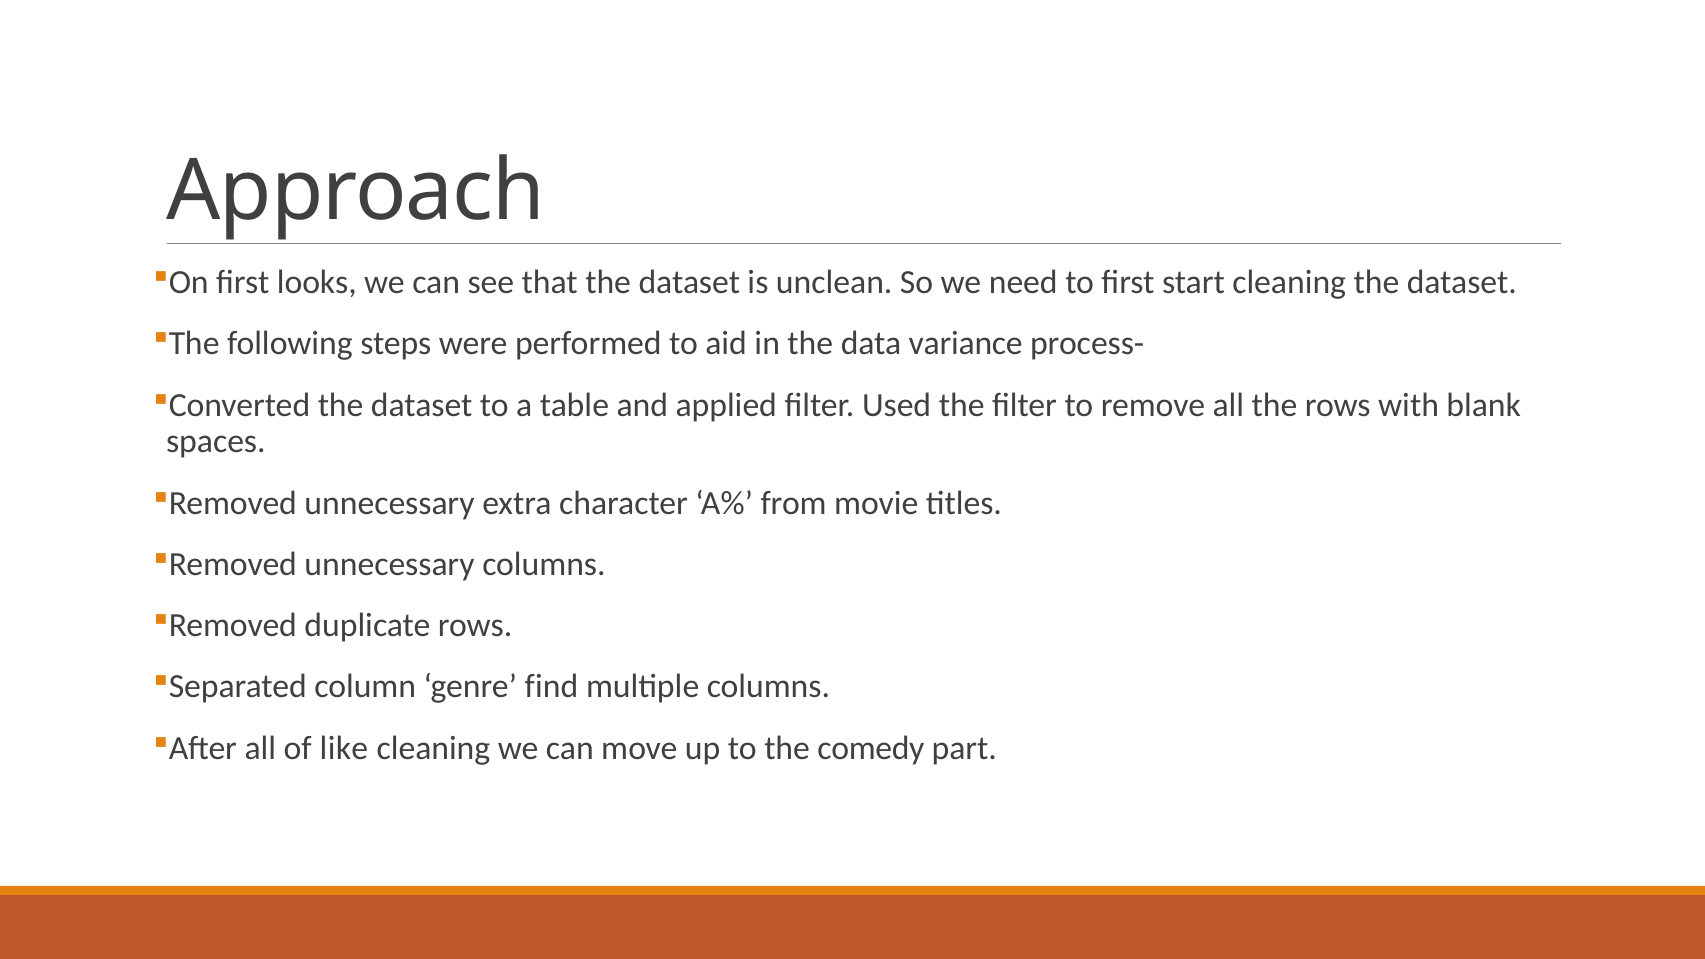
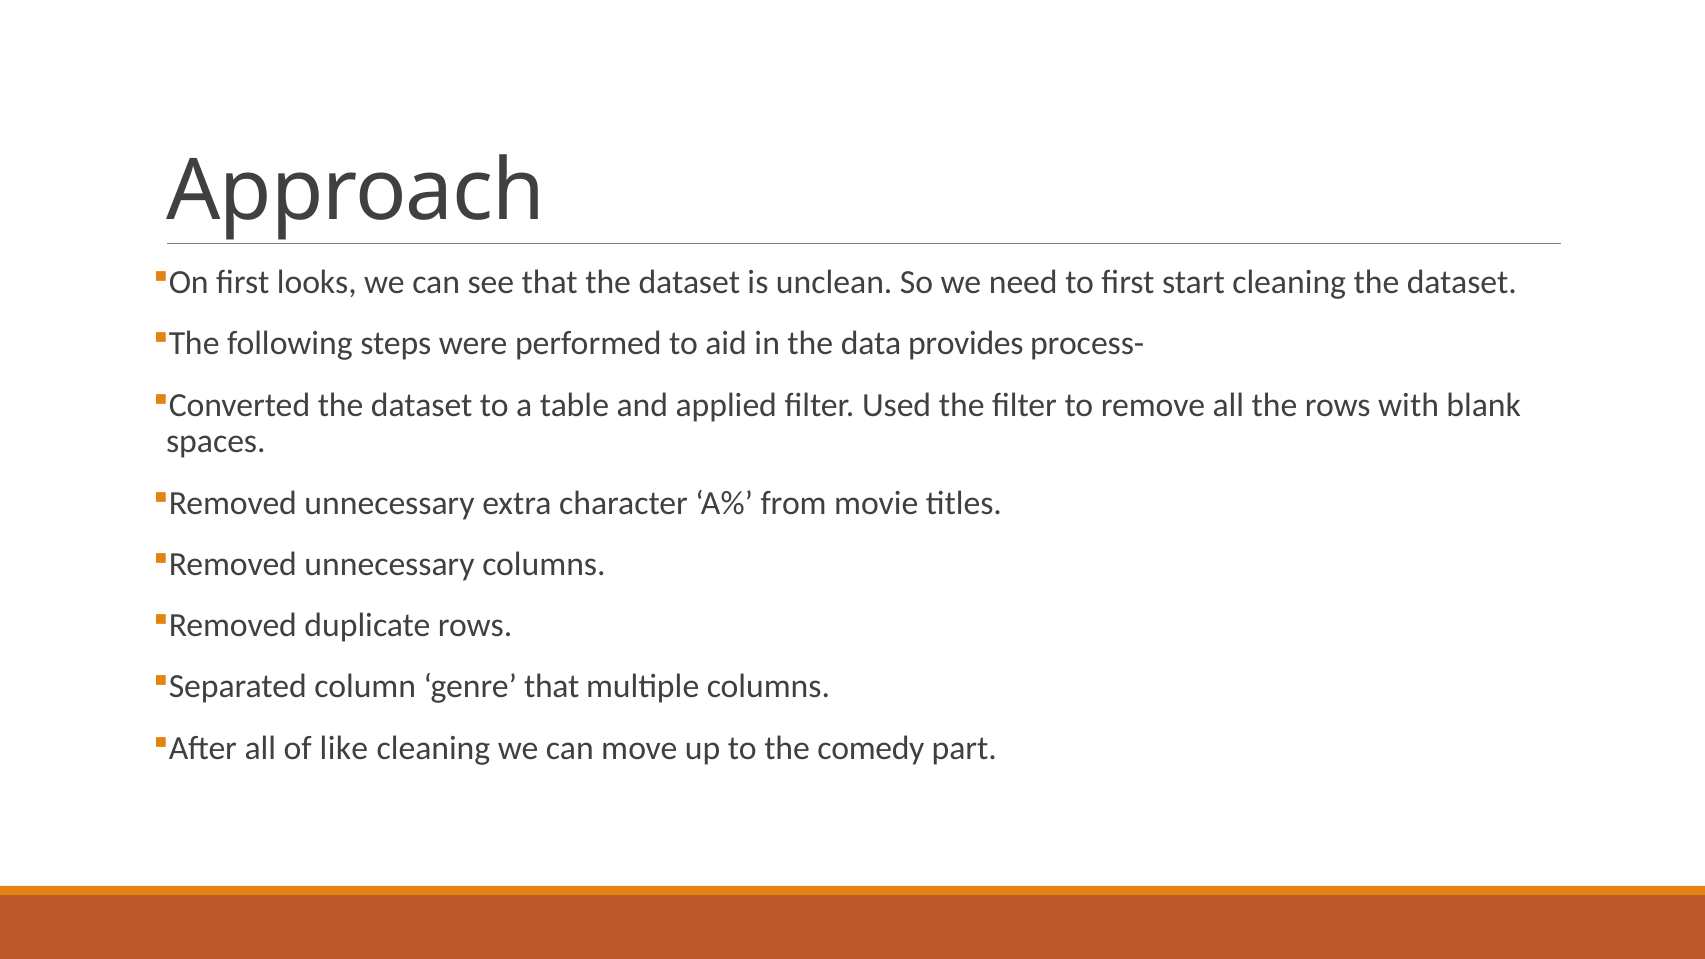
variance: variance -> provides (966, 344)
genre find: find -> that (552, 687)
